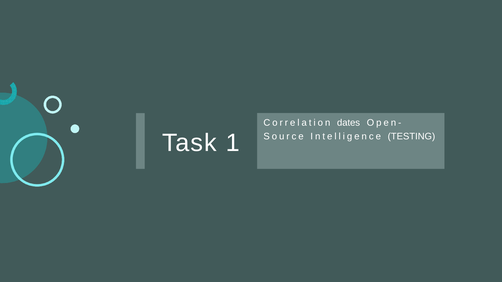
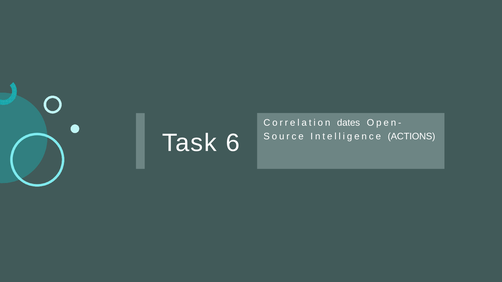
1: 1 -> 6 (233, 143)
TESTING: TESTING -> ACTIONS (411, 136)
